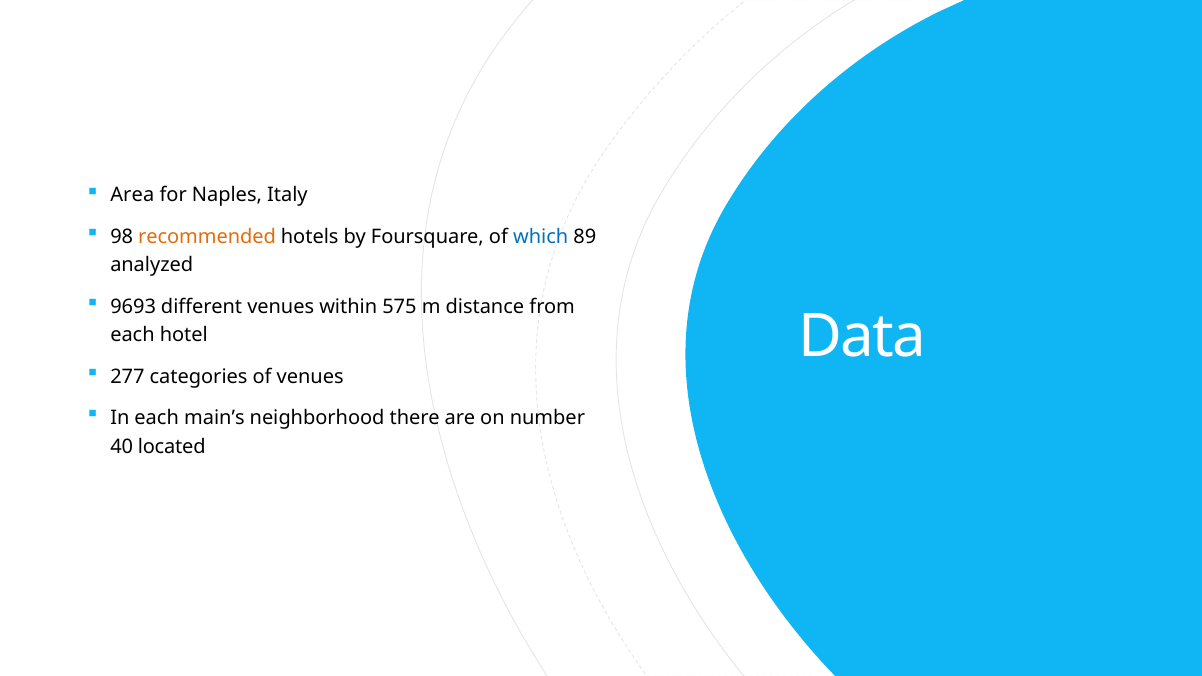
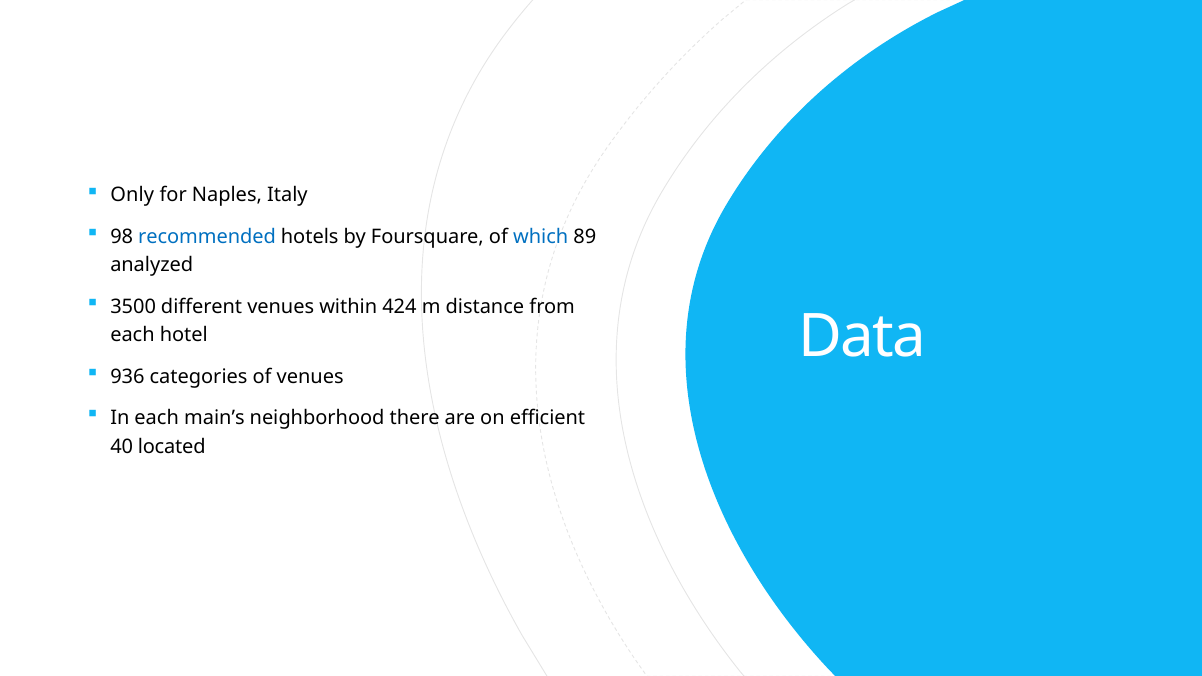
Area: Area -> Only (132, 195)
recommended colour: orange -> blue (207, 237)
9693: 9693 -> 3500 (133, 307)
575: 575 -> 424 (399, 307)
277: 277 -> 936 (127, 377)
number: number -> efficient (547, 418)
